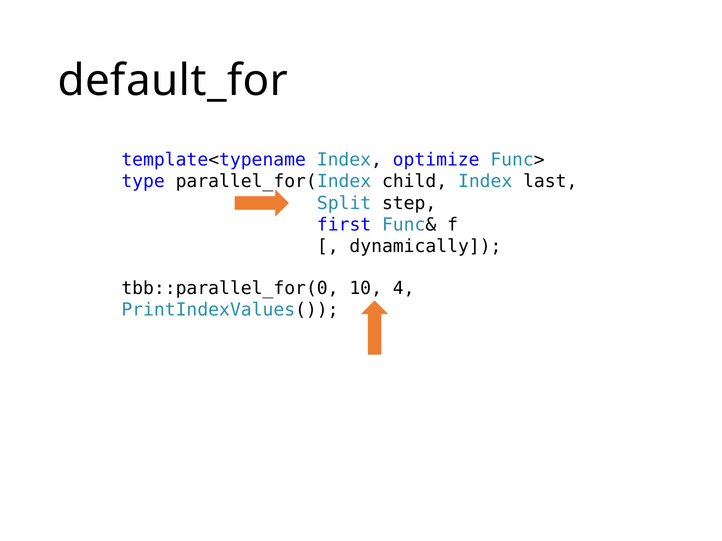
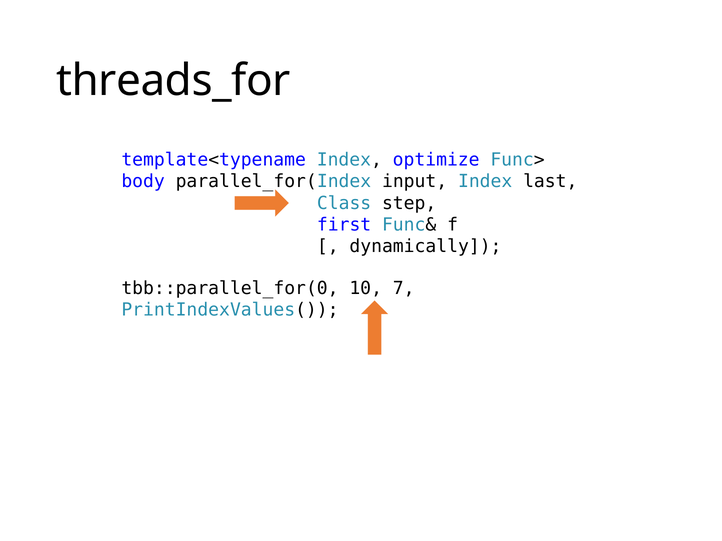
default_for: default_for -> threads_for (173, 81)
type: type -> body (143, 182)
child: child -> input (415, 182)
Split: Split -> Class (344, 203)
4: 4 -> 7 (404, 289)
